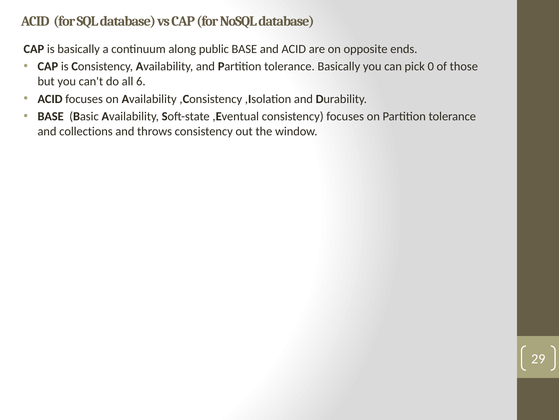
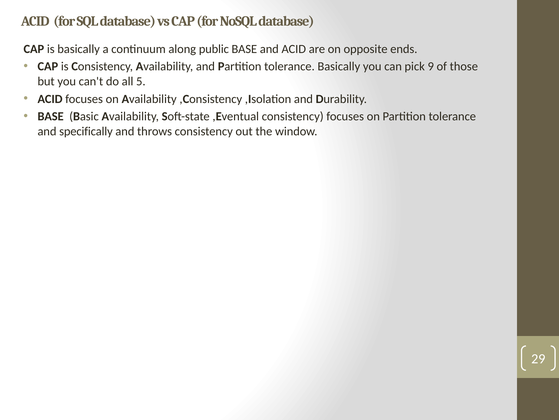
0: 0 -> 9 (431, 66)
6: 6 -> 5 (141, 81)
collections: collections -> specifically (86, 131)
